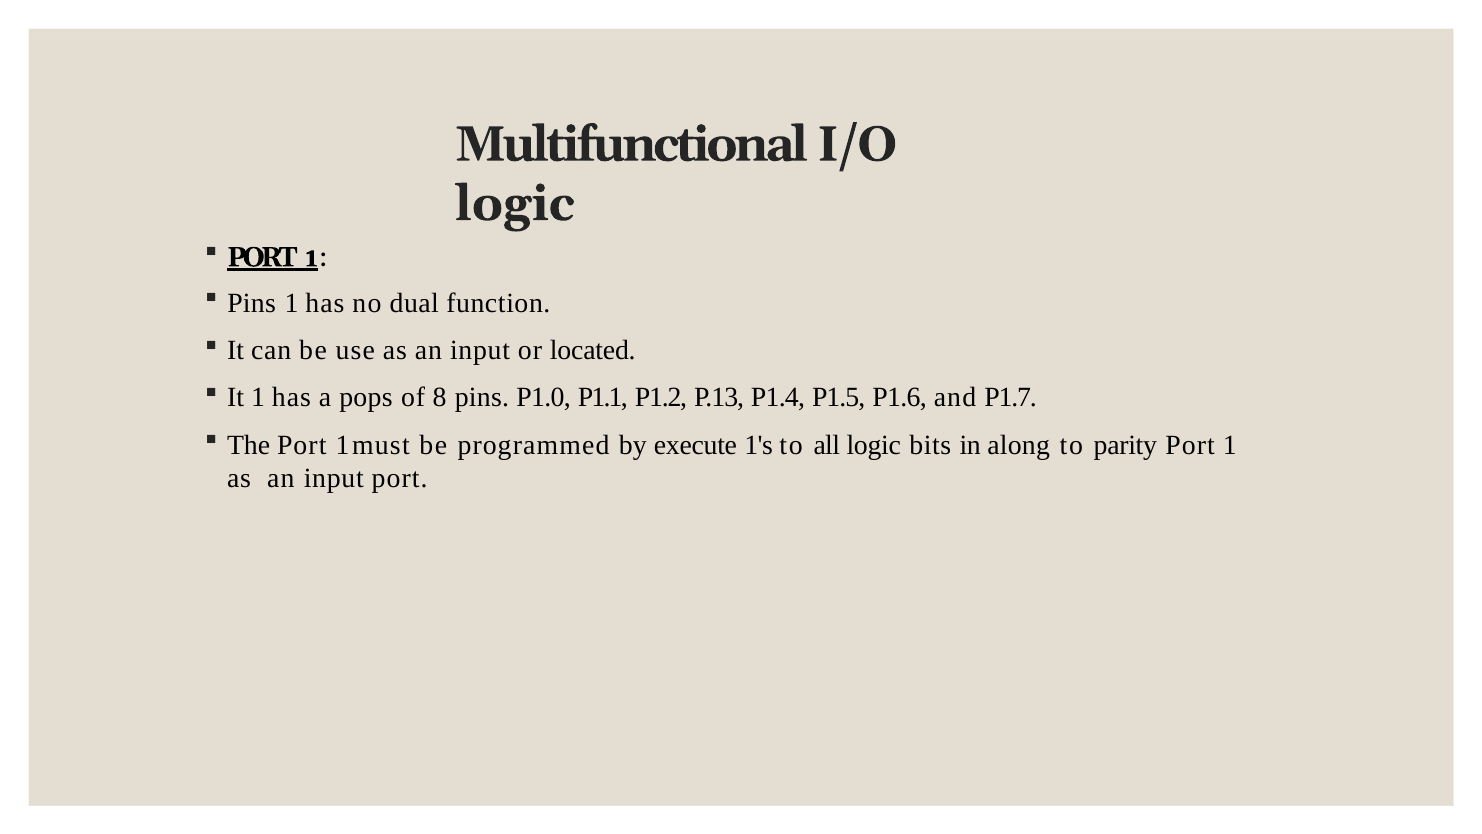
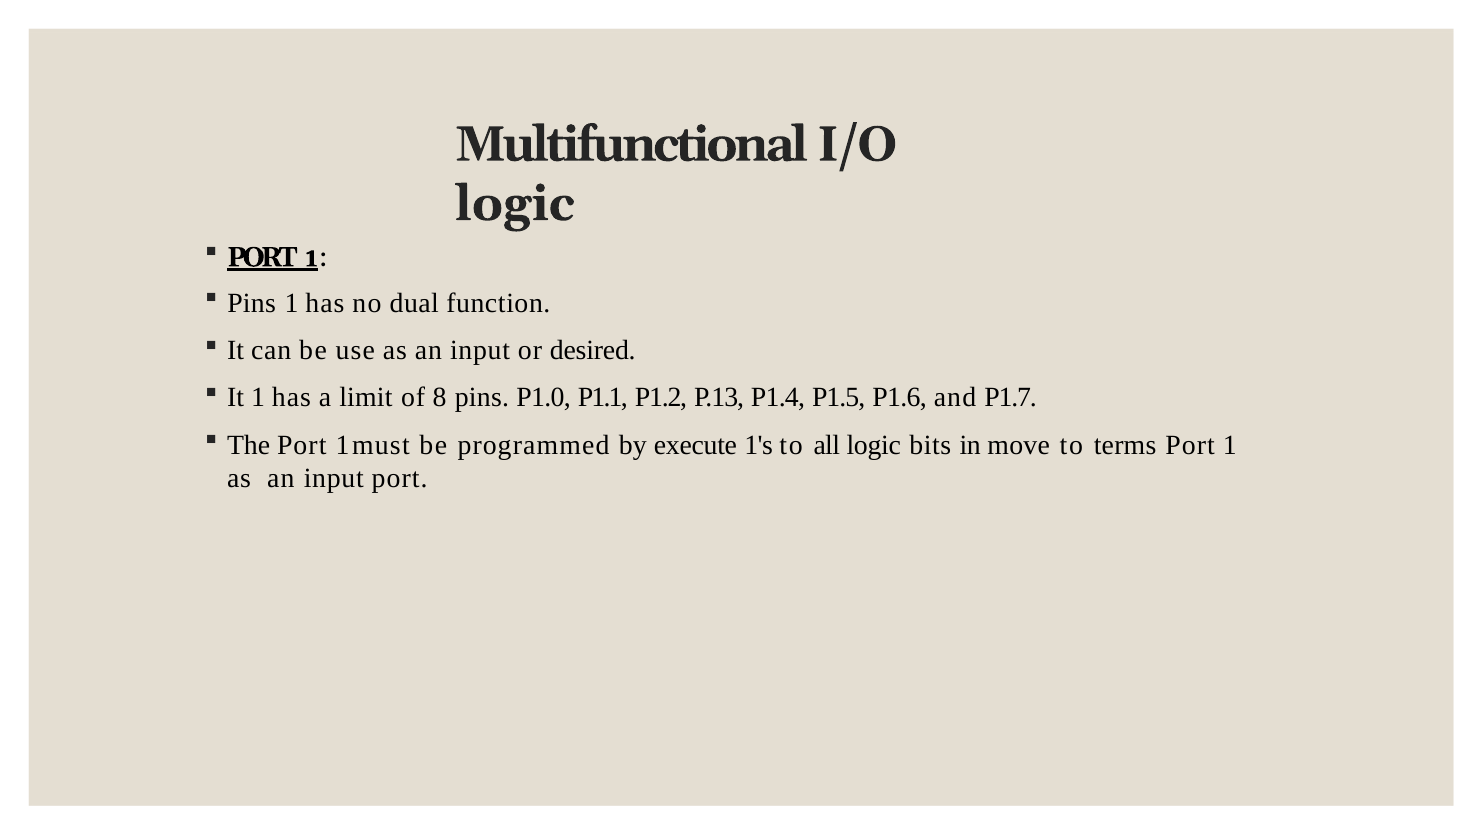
located: located -> desired (593, 350)
pops: pops -> limit (366, 398)
along: along -> move (1019, 445)
parity: parity -> terms (1125, 445)
